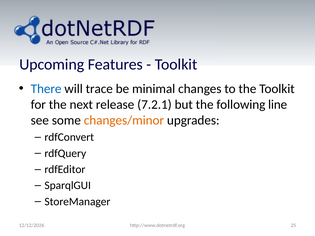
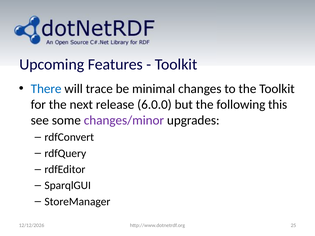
7.2.1: 7.2.1 -> 6.0.0 (154, 105)
line: line -> this (278, 105)
changes/minor colour: orange -> purple (124, 120)
